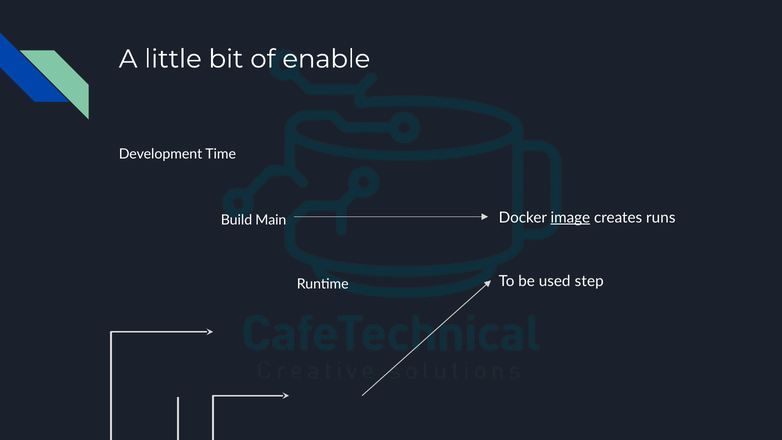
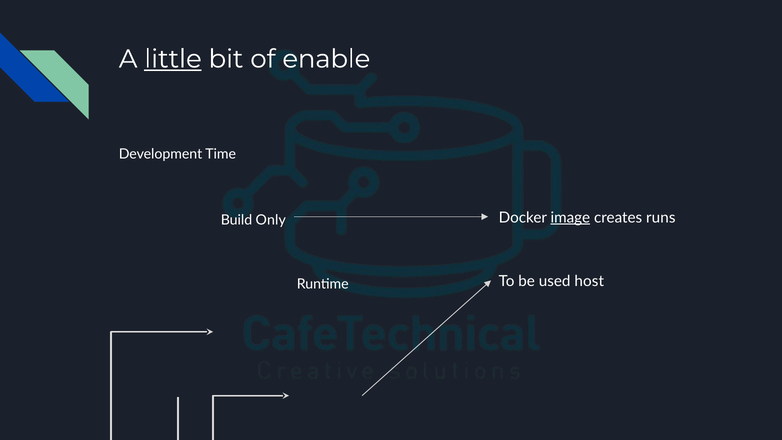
little underline: none -> present (173, 59)
Main: Main -> Only (271, 220)
step: step -> host (589, 281)
